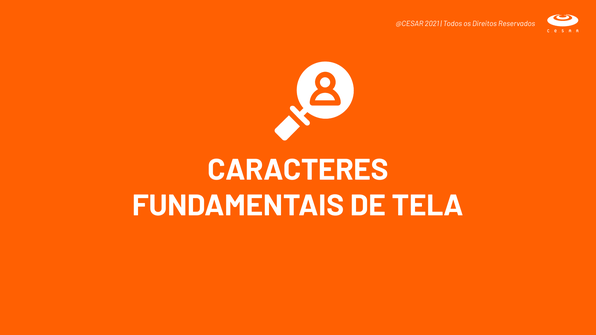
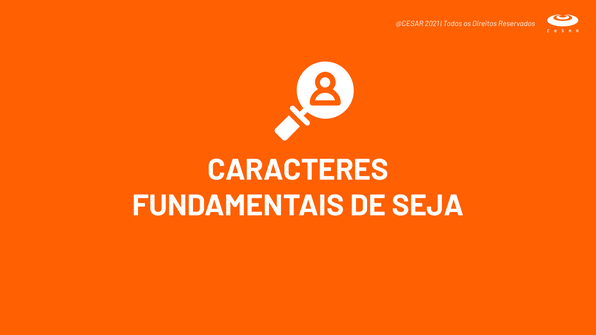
TELA: TELA -> SEJA (428, 206)
